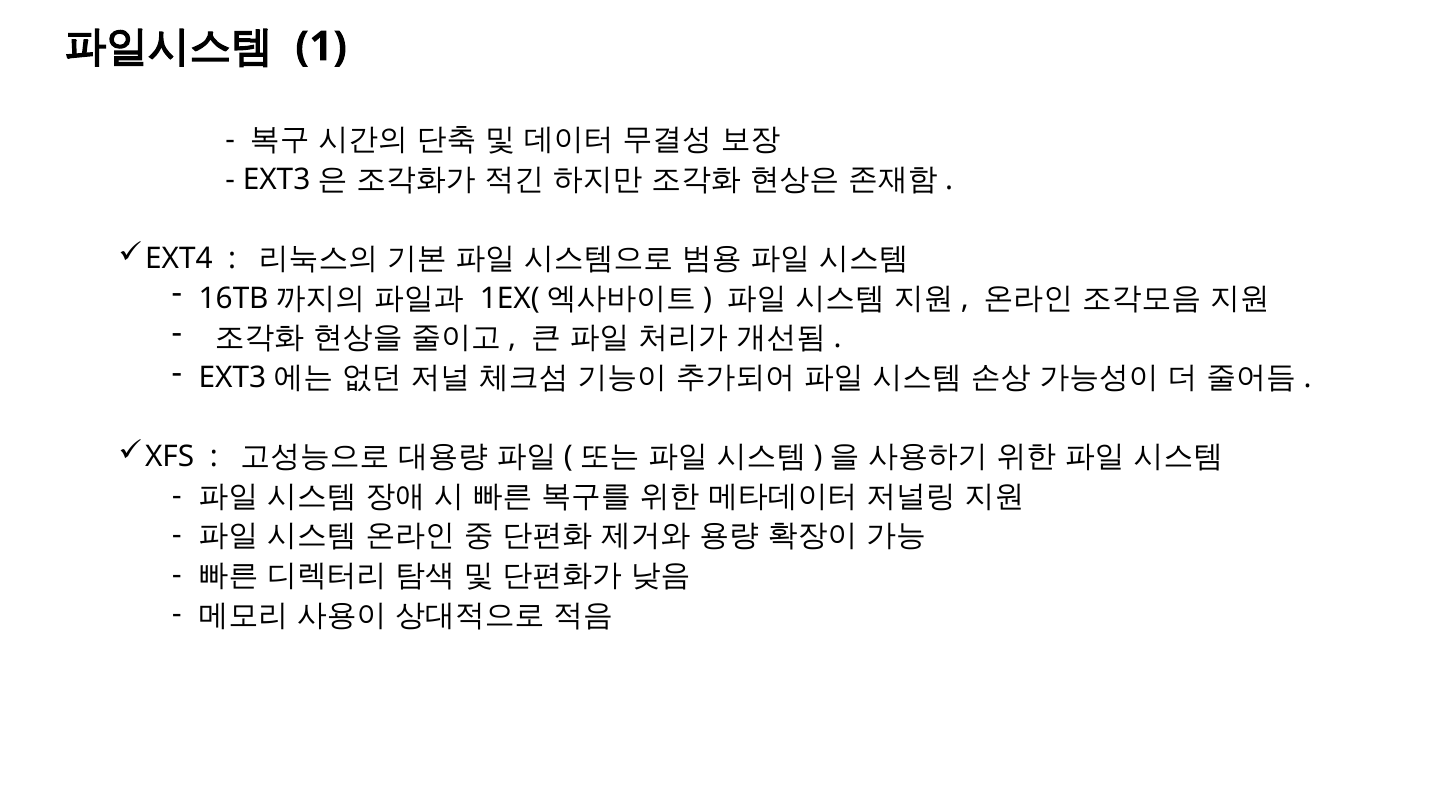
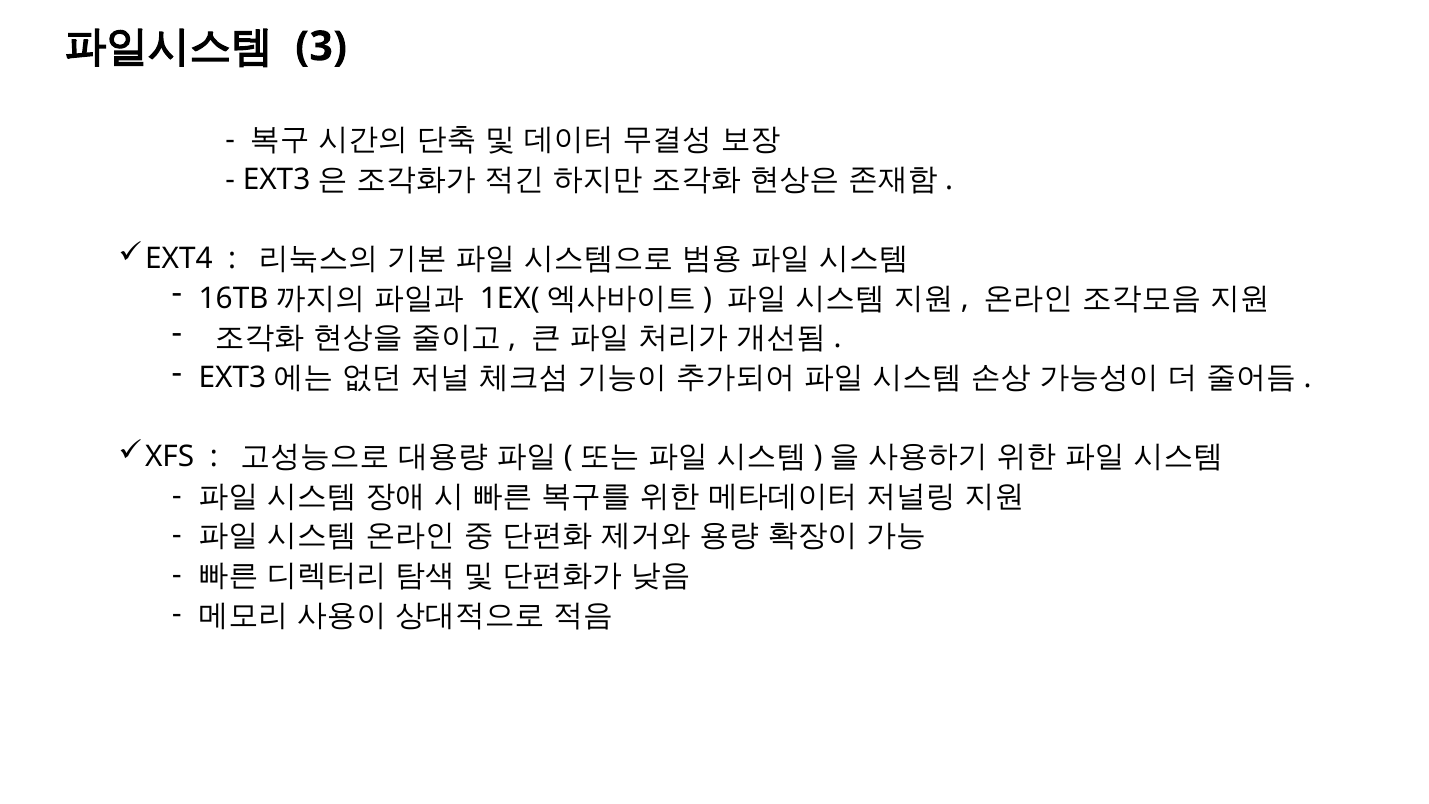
1: 1 -> 3 (321, 47)
